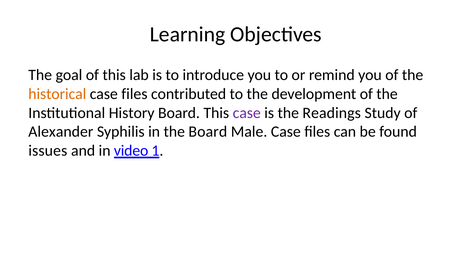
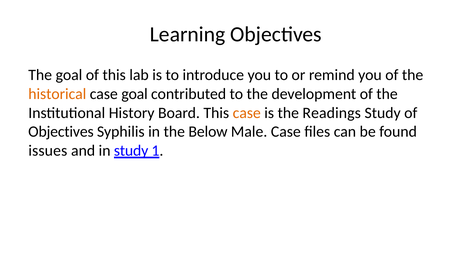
files: files -> goal (135, 94)
case colour: purple -> orange (247, 113)
Alexander: Alexander -> Objectives (61, 132)
the Board: Board -> Below (208, 132)
in video: video -> study (131, 150)
